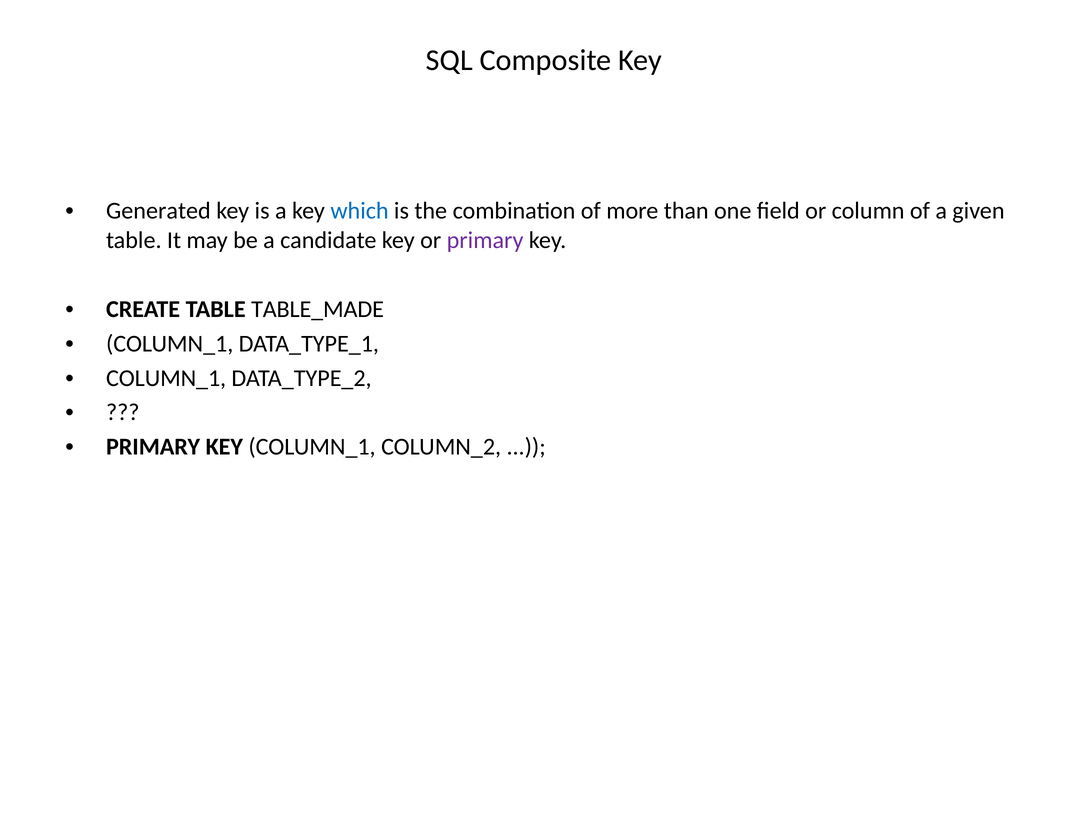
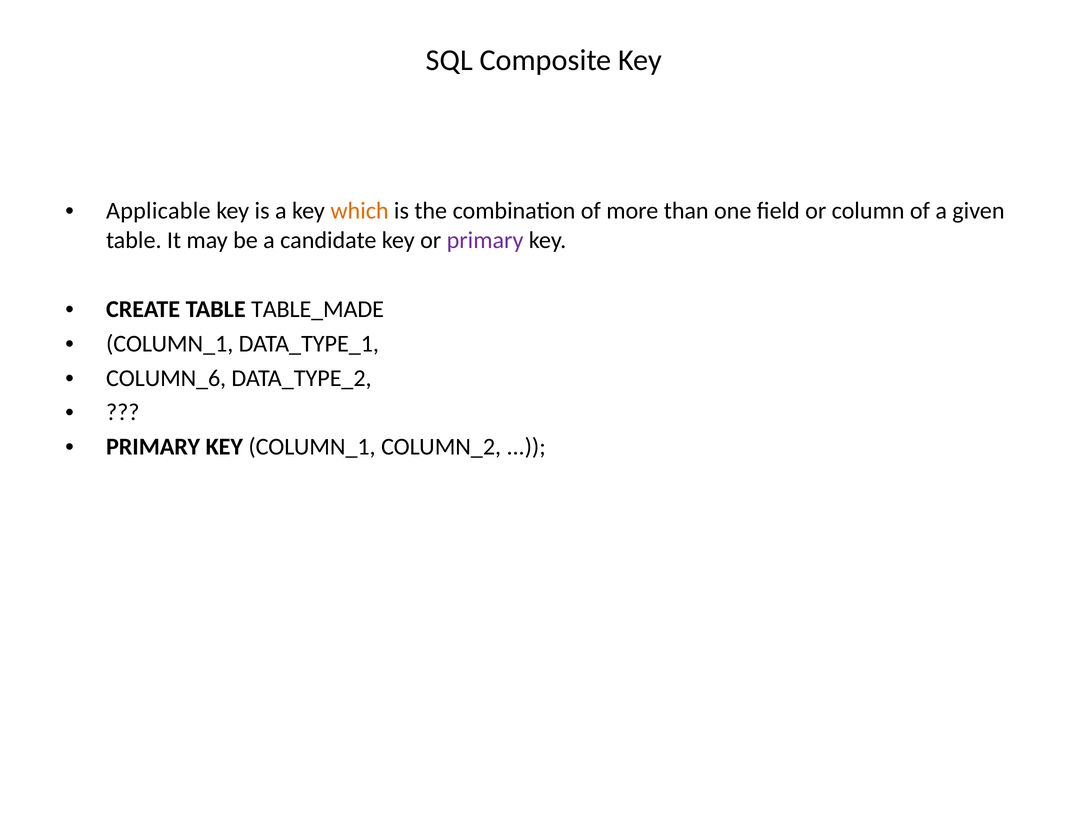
Generated: Generated -> Applicable (158, 211)
which colour: blue -> orange (360, 211)
COLUMN_1: COLUMN_1 -> COLUMN_6 (166, 378)
